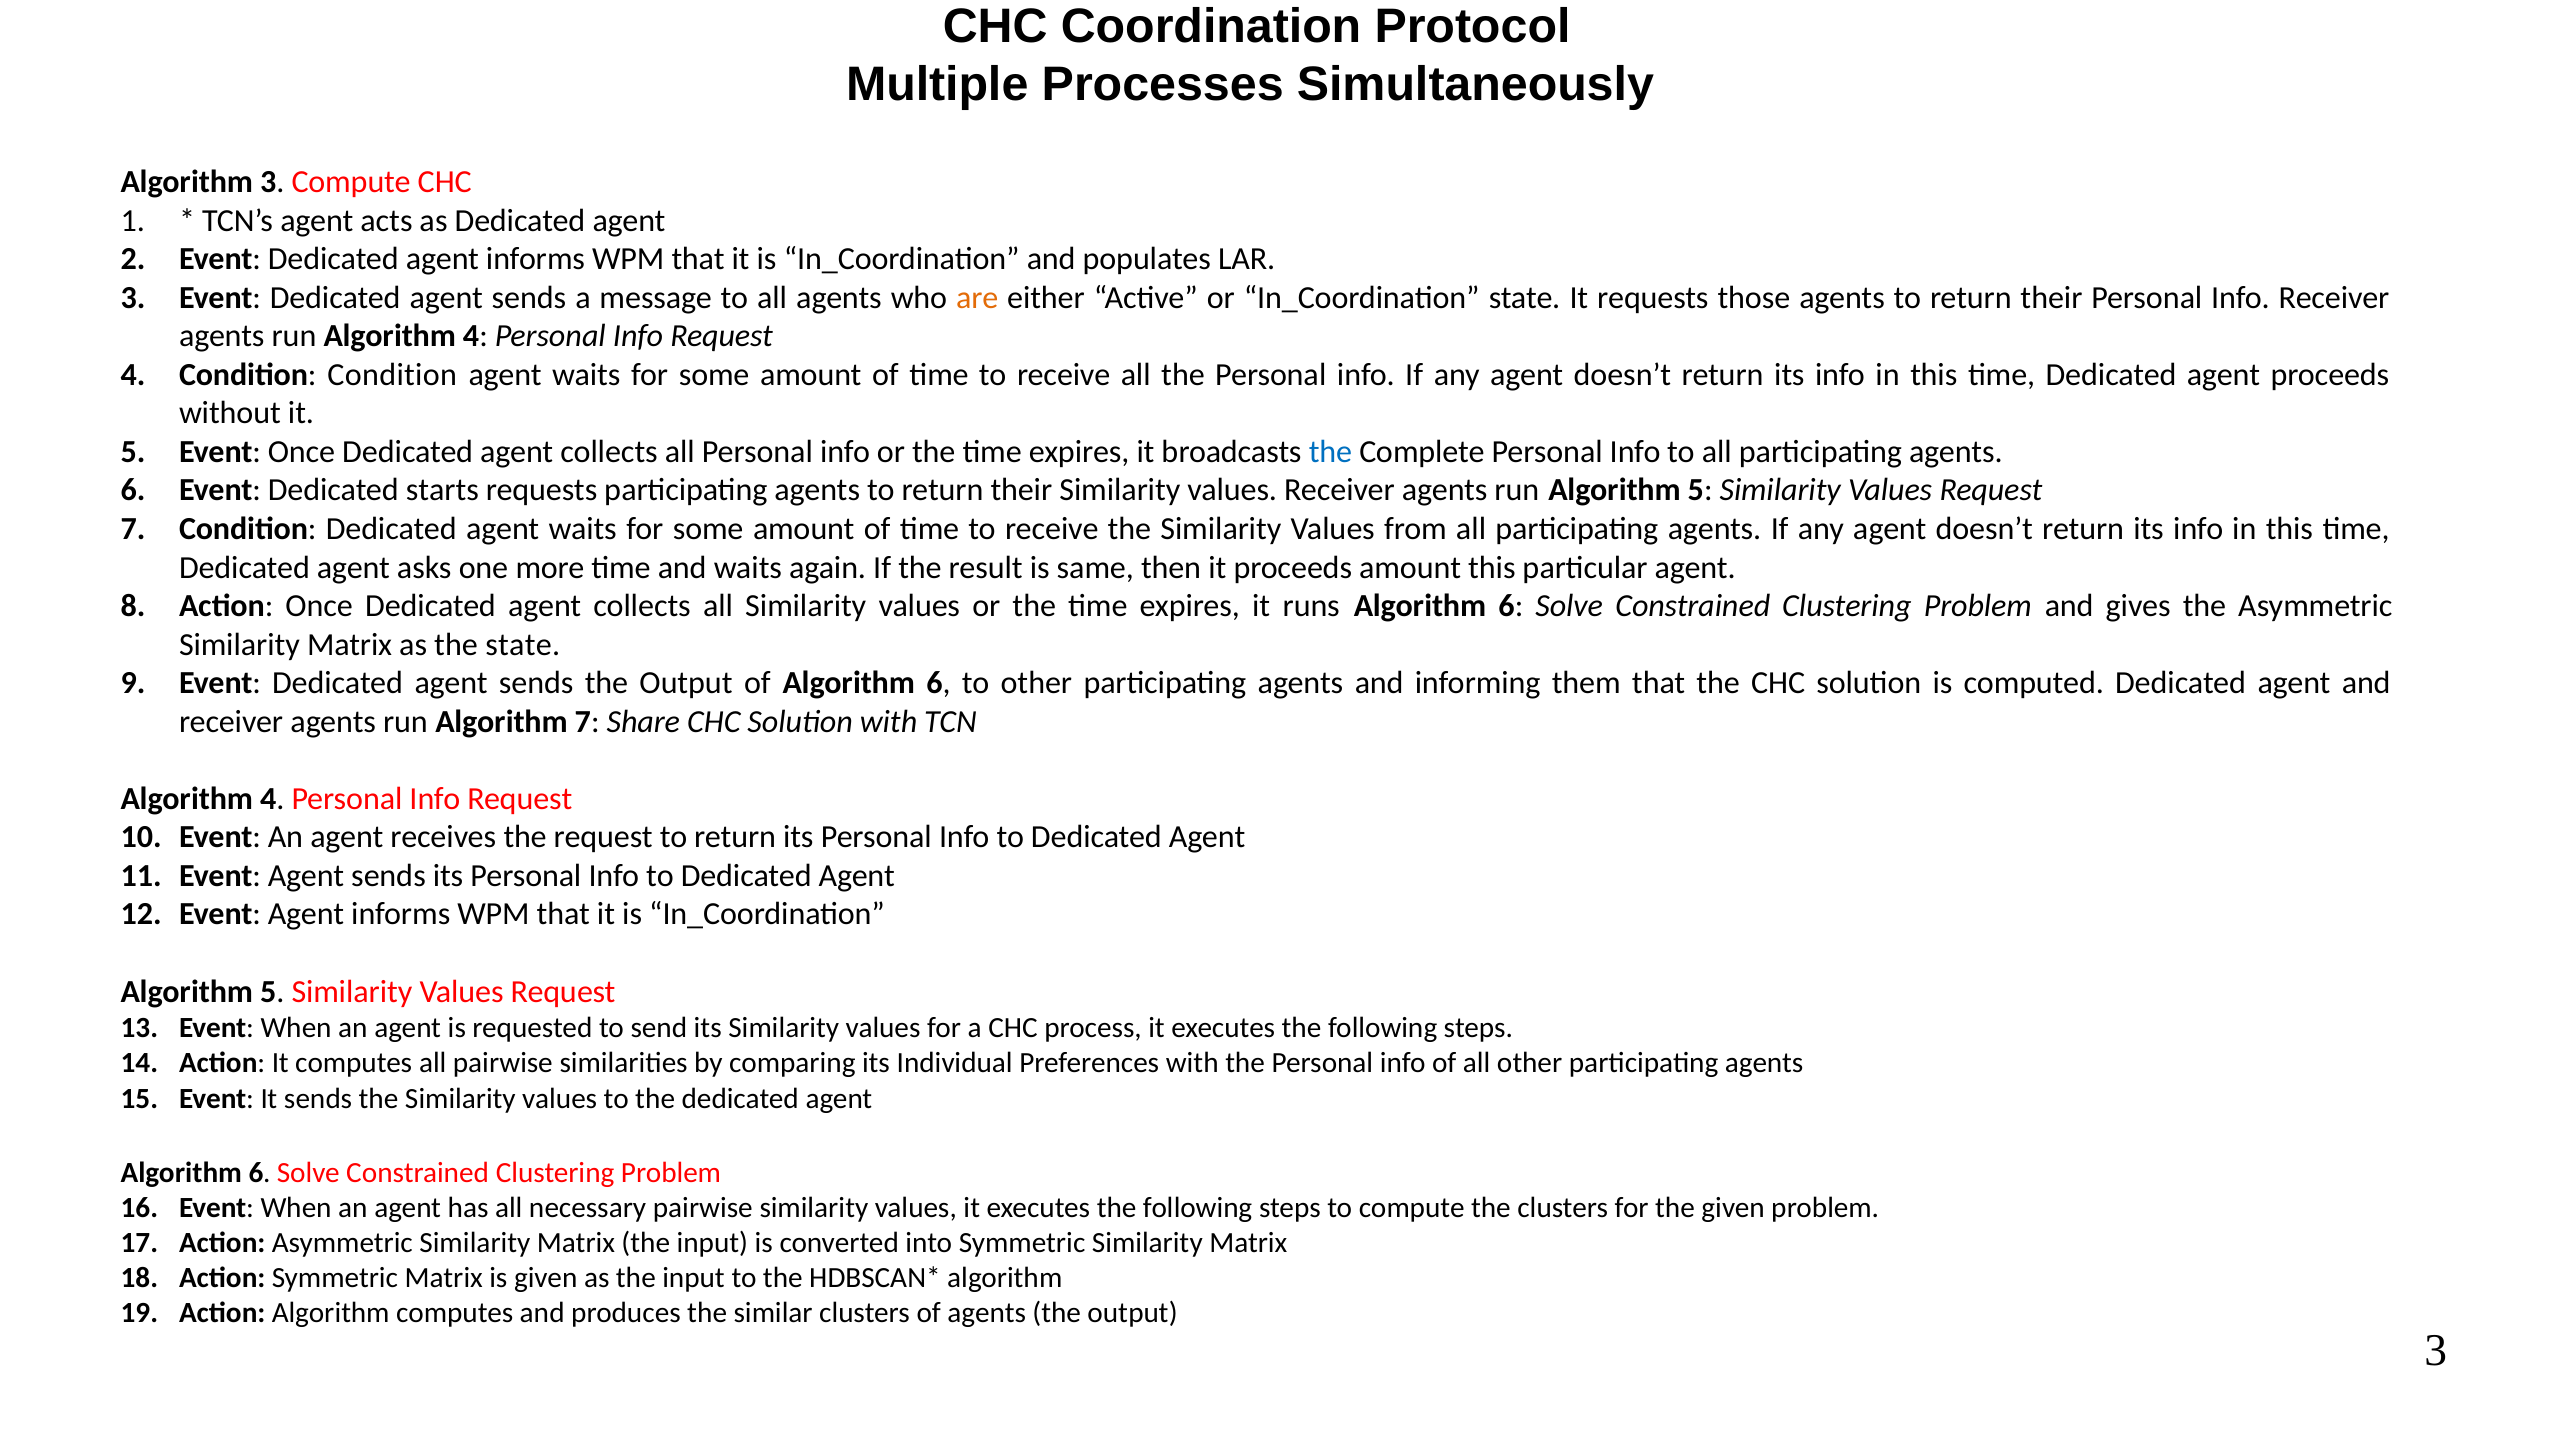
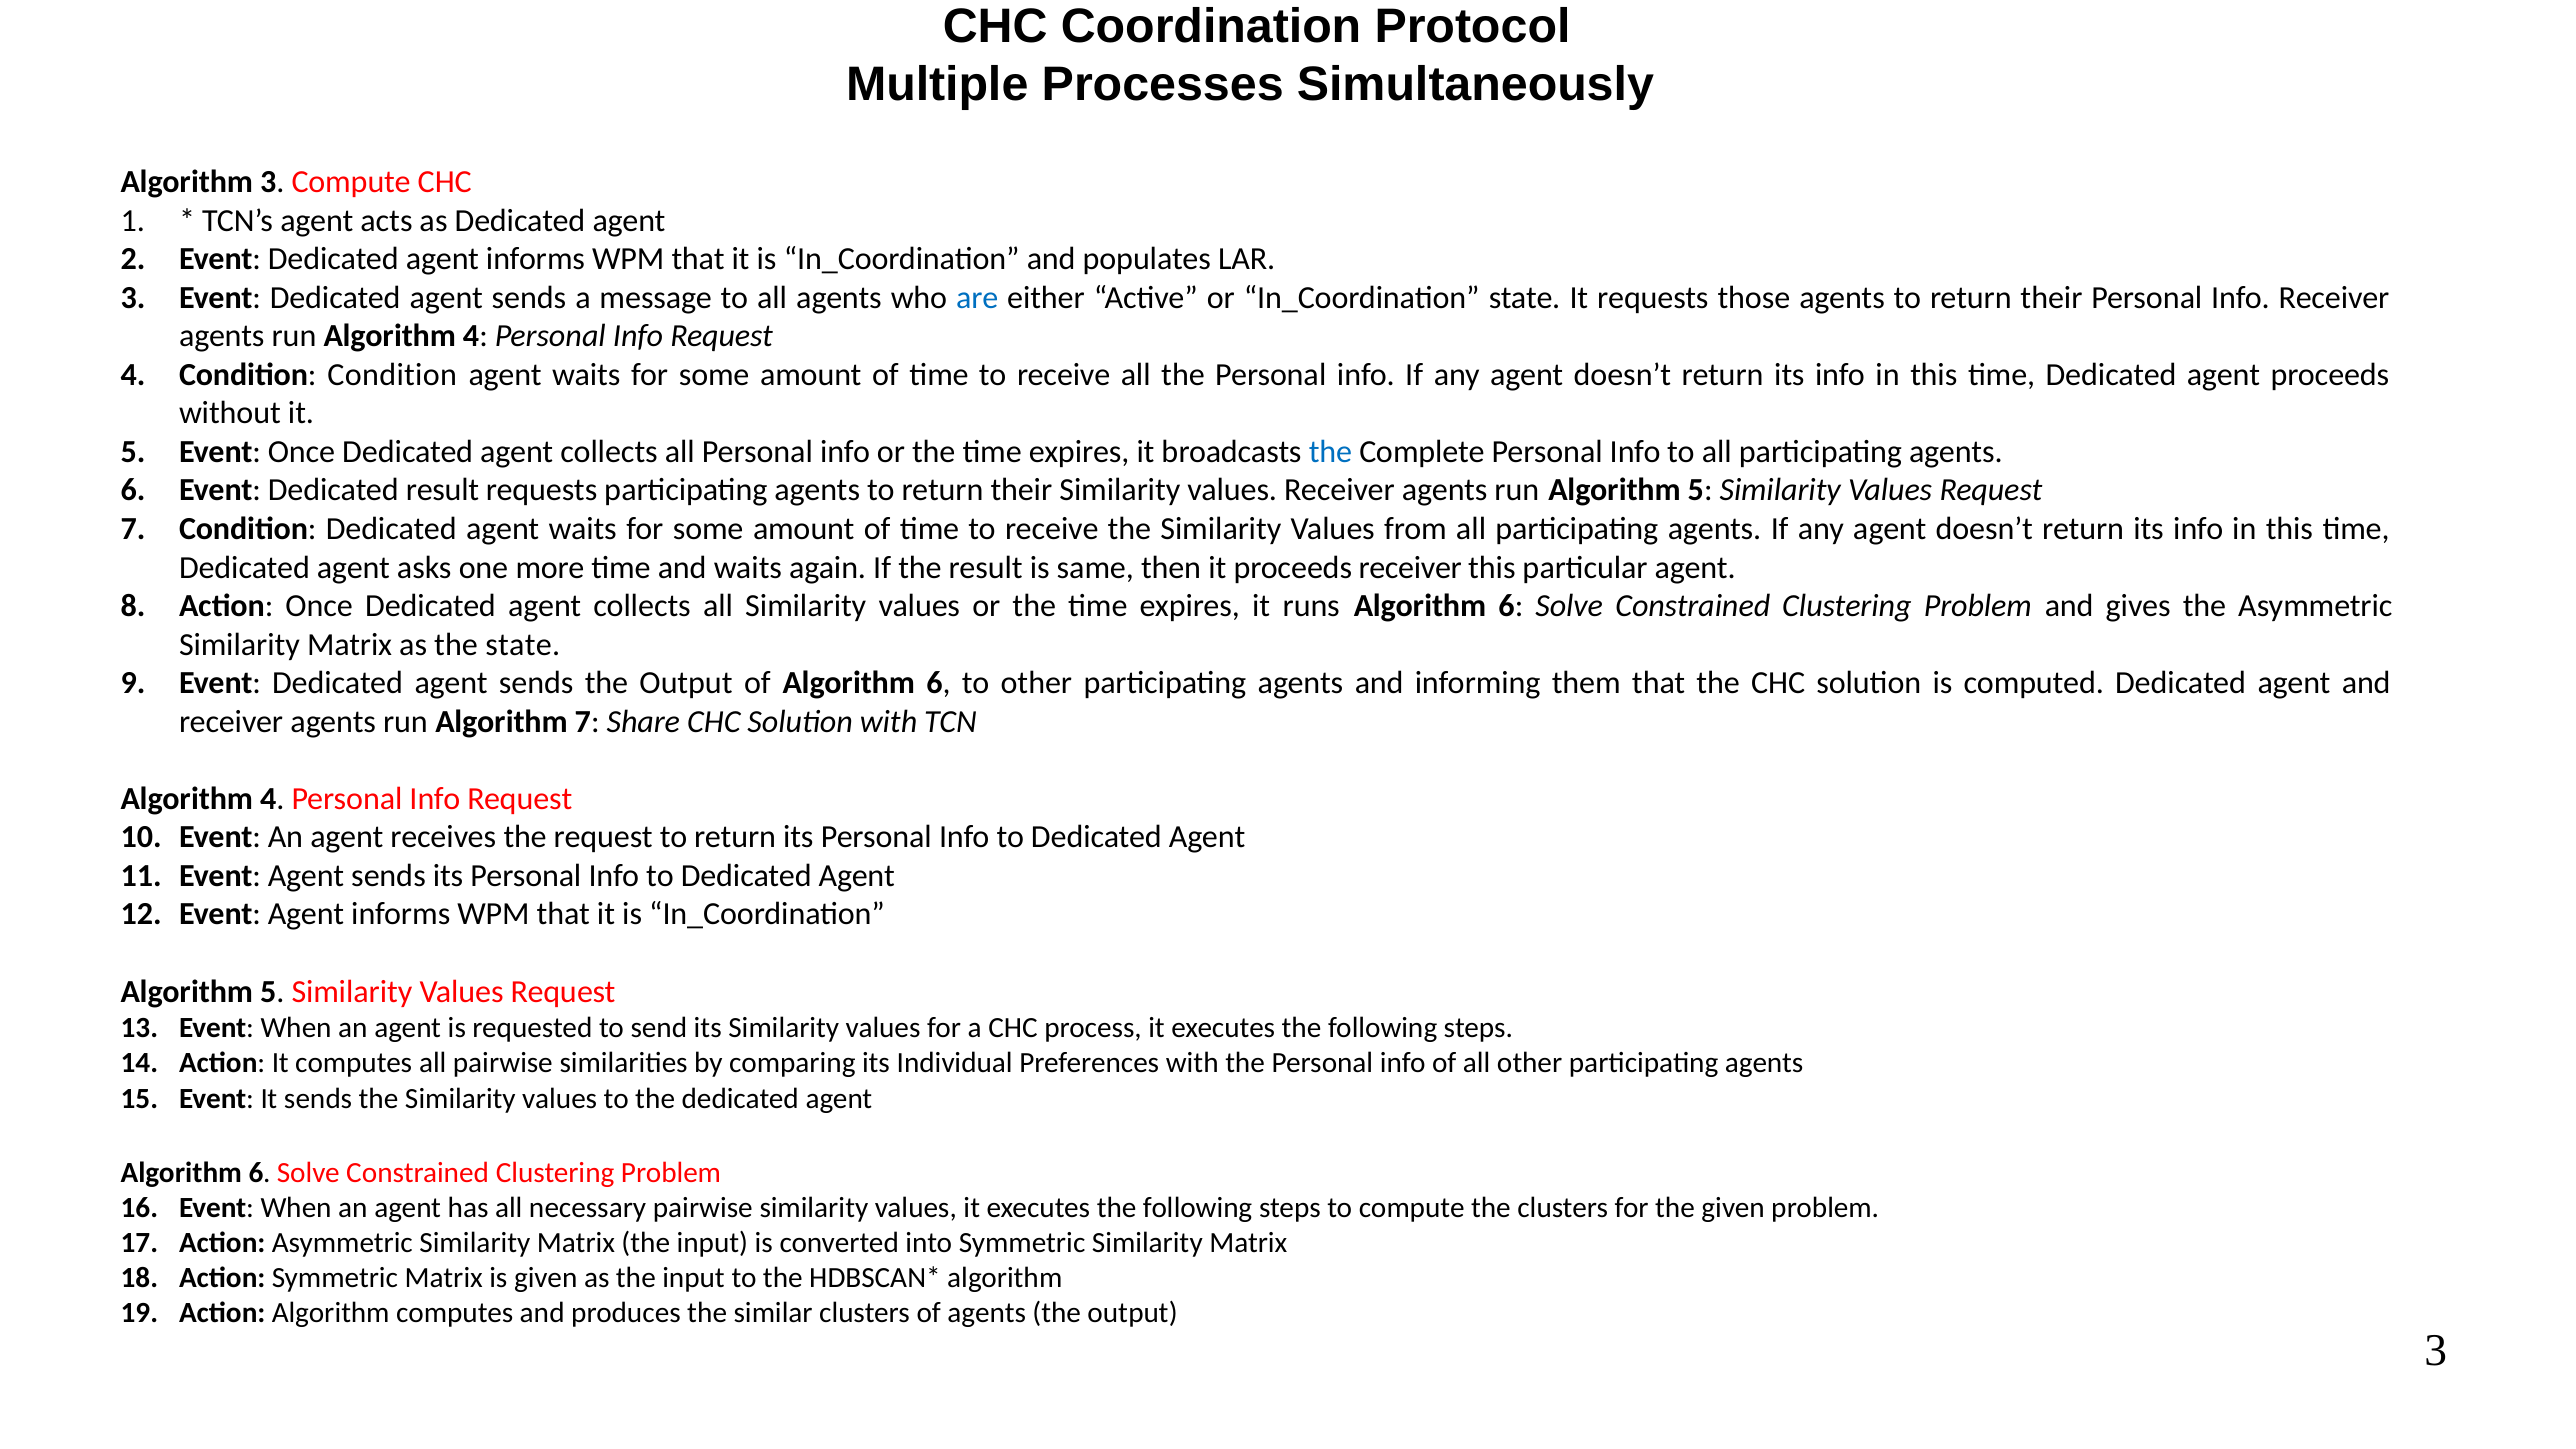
are colour: orange -> blue (977, 298)
Dedicated starts: starts -> result (443, 490)
proceeds amount: amount -> receiver (1410, 567)
